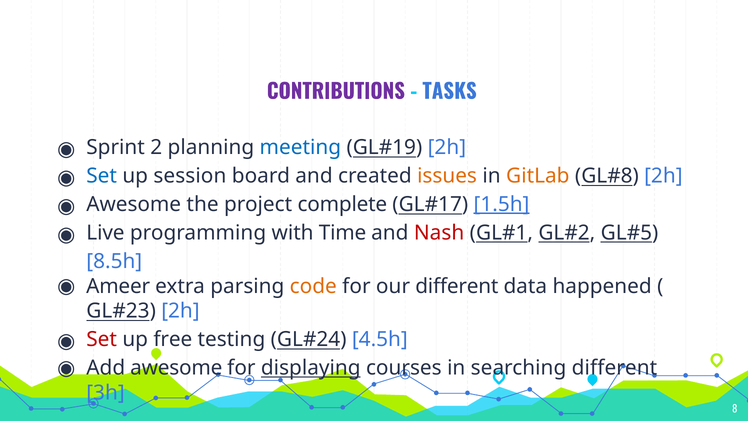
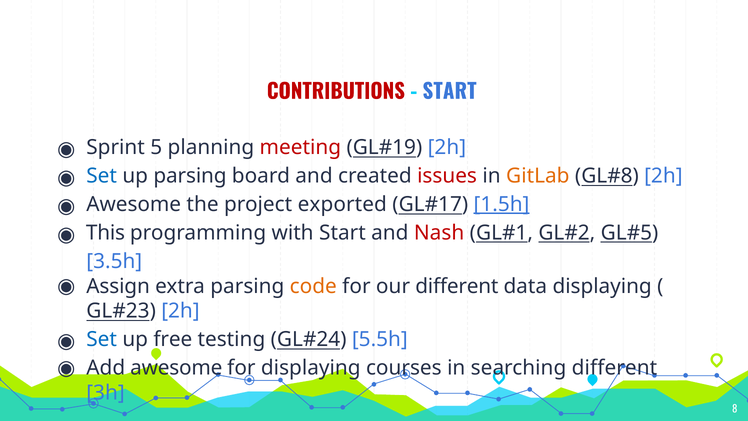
CONTRIBUTIONS colour: purple -> red (336, 92)
TASKS: TASKS -> START (450, 92)
2: 2 -> 5 (156, 147)
meeting colour: blue -> red (300, 147)
up session: session -> parsing (190, 176)
issues colour: orange -> red (447, 176)
complete: complete -> exported (342, 204)
Live: Live -> This (106, 233)
with Time: Time -> Start (342, 233)
8.5h: 8.5h -> 3.5h (114, 261)
Ameer: Ameer -> Assign (118, 286)
data happened: happened -> displaying (602, 286)
Set colour: red -> blue (102, 339)
4.5h: 4.5h -> 5.5h (380, 339)
displaying underline: present -> none (311, 368)
